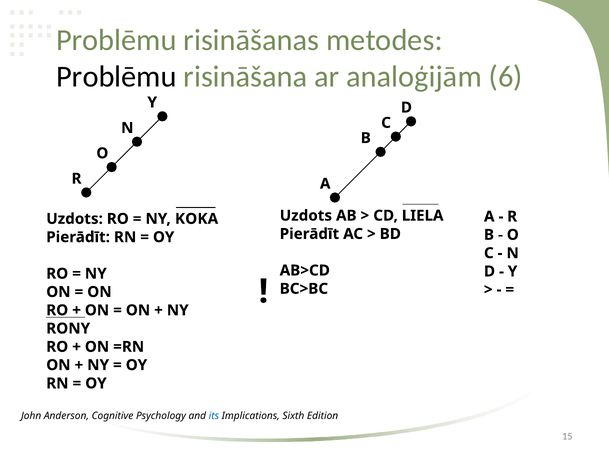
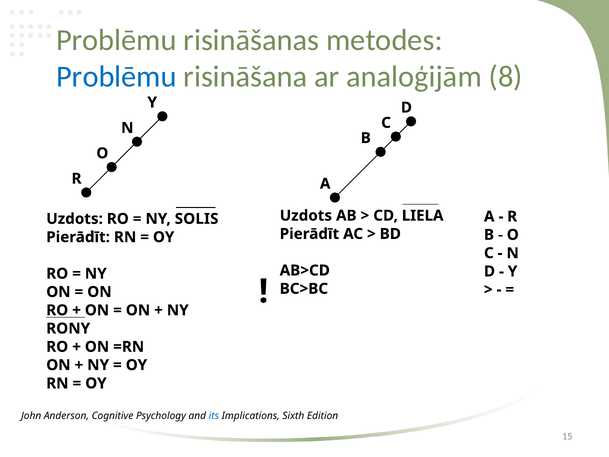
Problēmu colour: black -> blue (116, 77)
6: 6 -> 8 (506, 77)
KOKA: KOKA -> SOLIS (197, 219)
